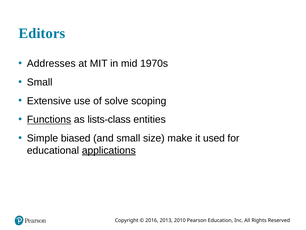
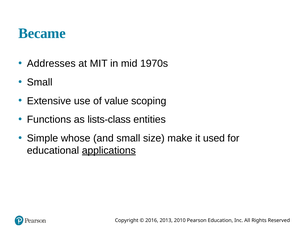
Editors: Editors -> Became (42, 33)
solve: solve -> value (117, 101)
Functions underline: present -> none (49, 119)
biased: biased -> whose (76, 138)
